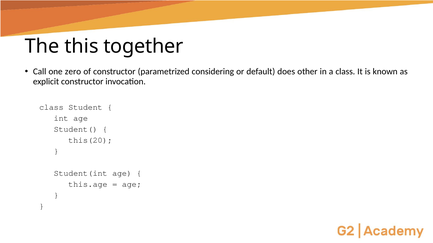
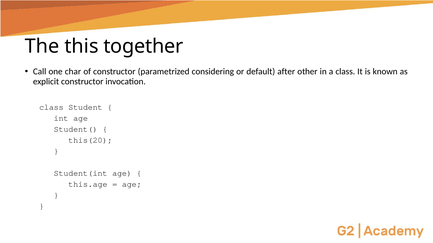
zero: zero -> char (73, 72)
does: does -> after (286, 72)
